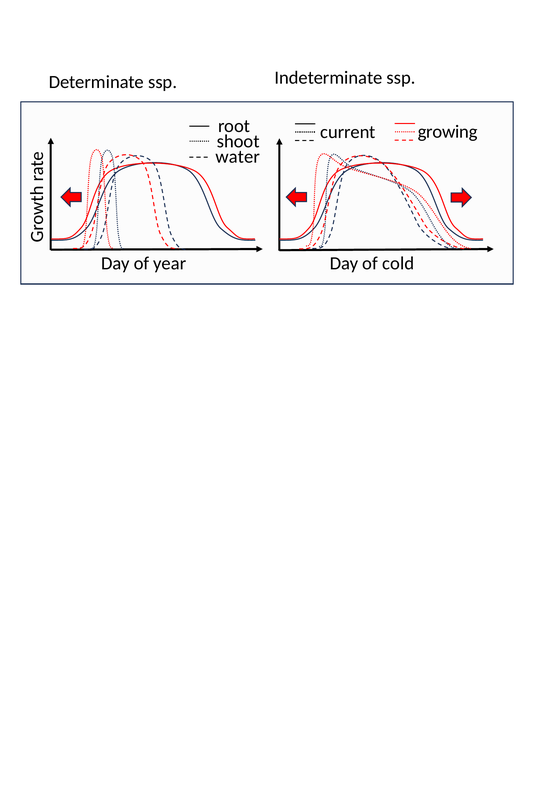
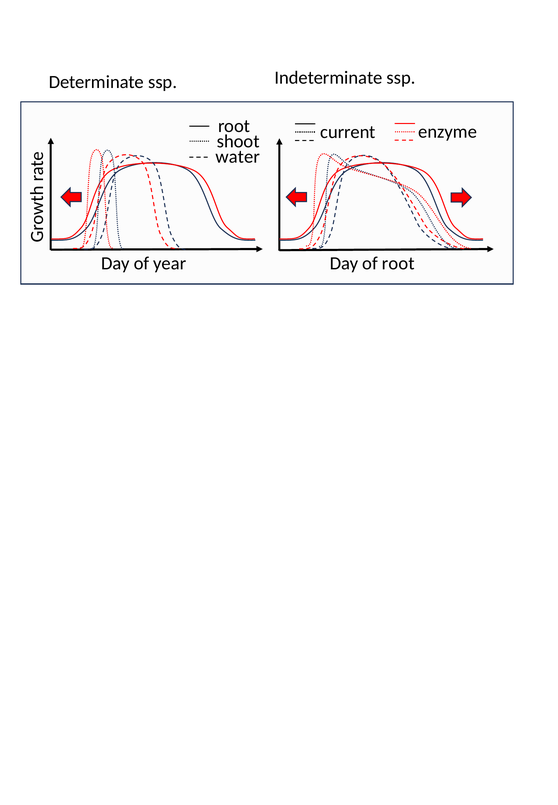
growing: growing -> enzyme (448, 132)
of cold: cold -> root (398, 264)
